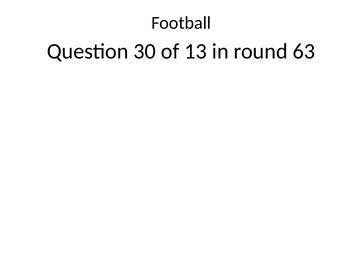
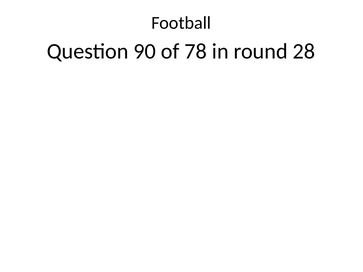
30: 30 -> 90 (145, 51)
13: 13 -> 78 (196, 51)
63: 63 -> 28 (304, 51)
